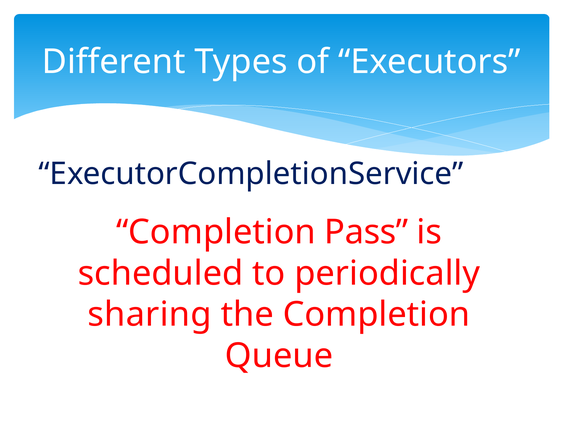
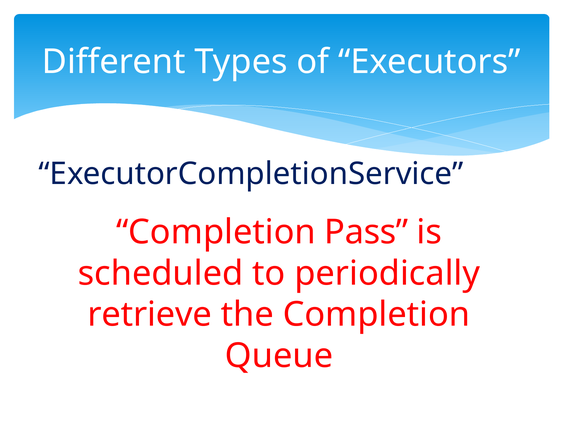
sharing: sharing -> retrieve (150, 315)
